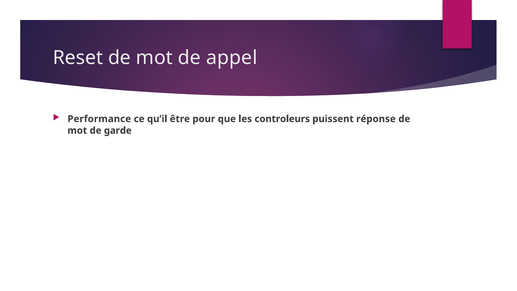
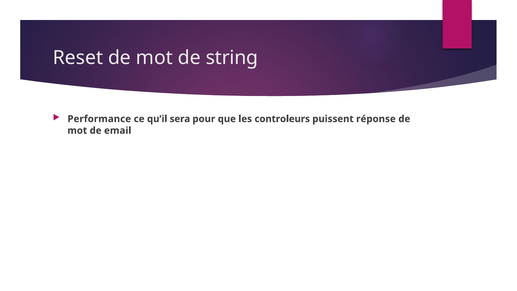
appel: appel -> string (232, 58)
être: être -> sera (180, 119)
garde: garde -> email (118, 130)
